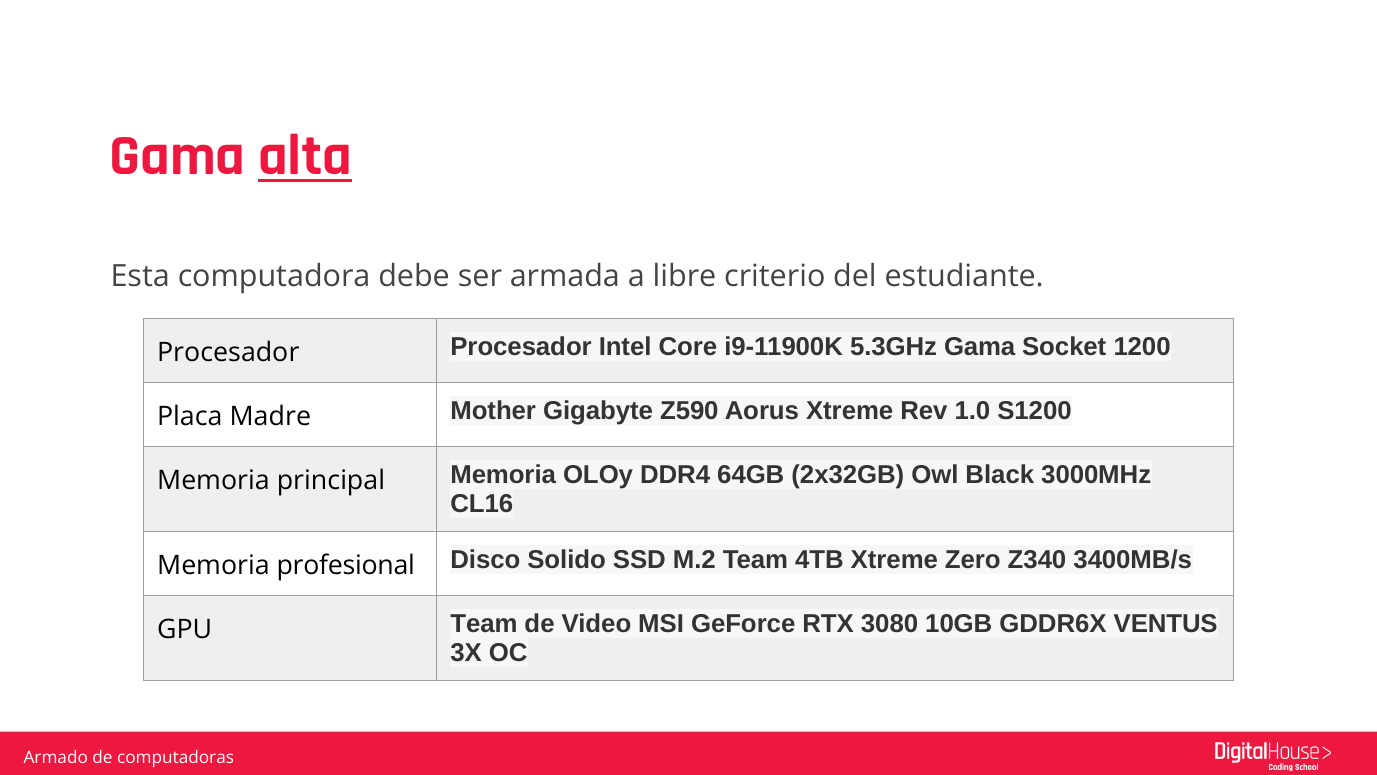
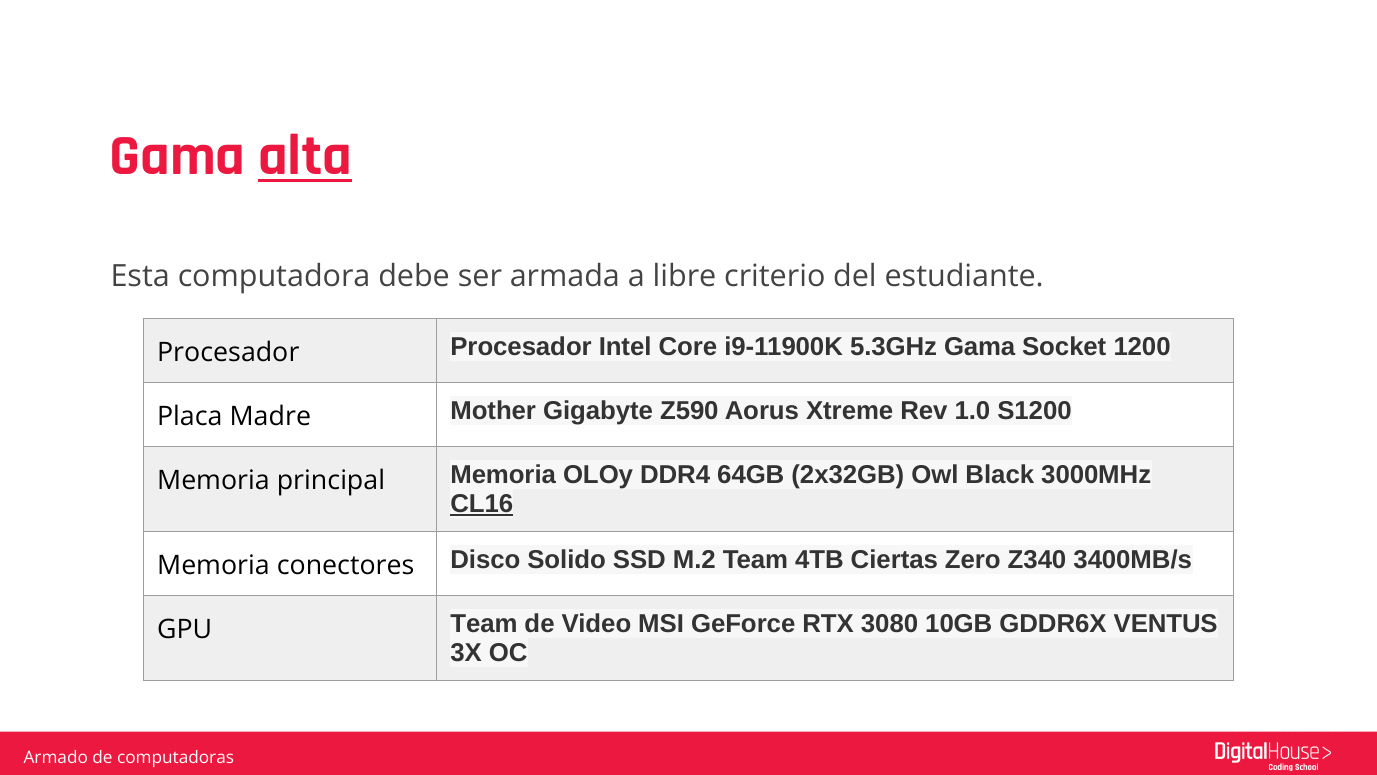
CL16 underline: none -> present (482, 504)
profesional: profesional -> conectores (346, 565)
4TB Xtreme: Xtreme -> Ciertas (894, 560)
